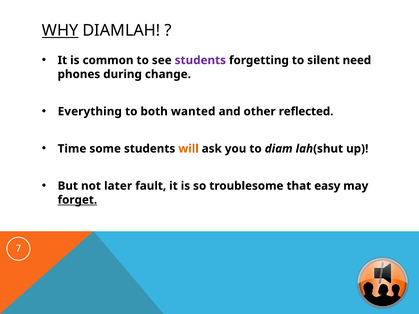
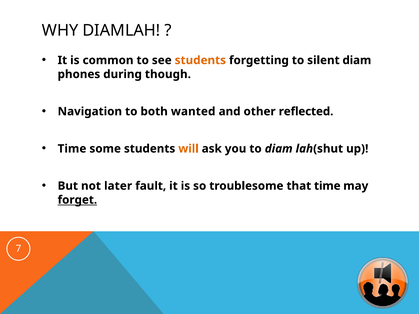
WHY underline: present -> none (60, 30)
students colour: purple -> orange (200, 60)
silent need: need -> diam (357, 60)
change: change -> though (168, 74)
Everything: Everything -> Navigation (90, 112)
that easy: easy -> time (327, 186)
